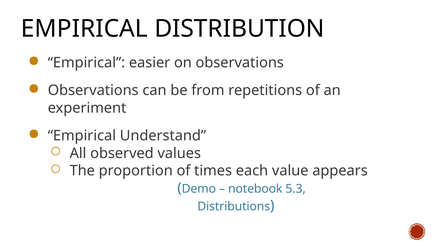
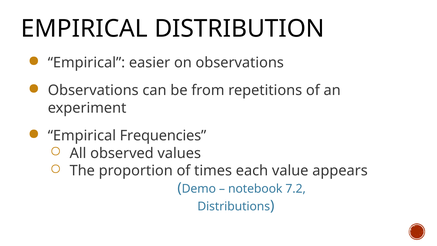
Understand: Understand -> Frequencies (163, 136)
5.3: 5.3 -> 7.2 (296, 189)
